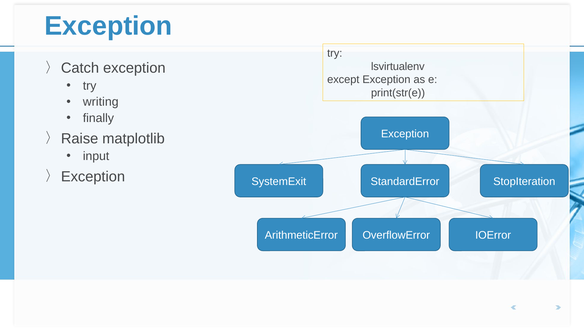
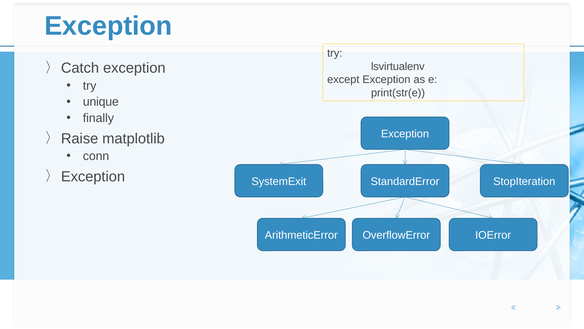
writing: writing -> unique (101, 102)
input: input -> conn (96, 156)
